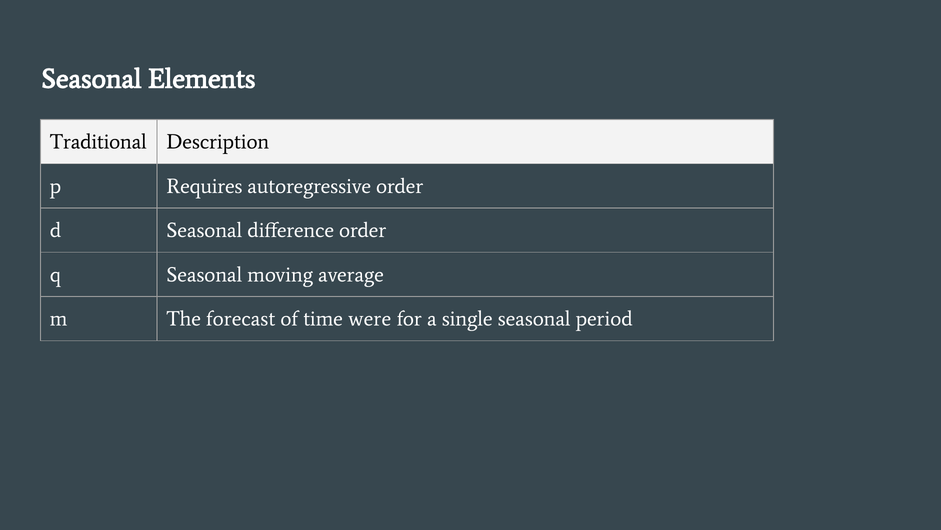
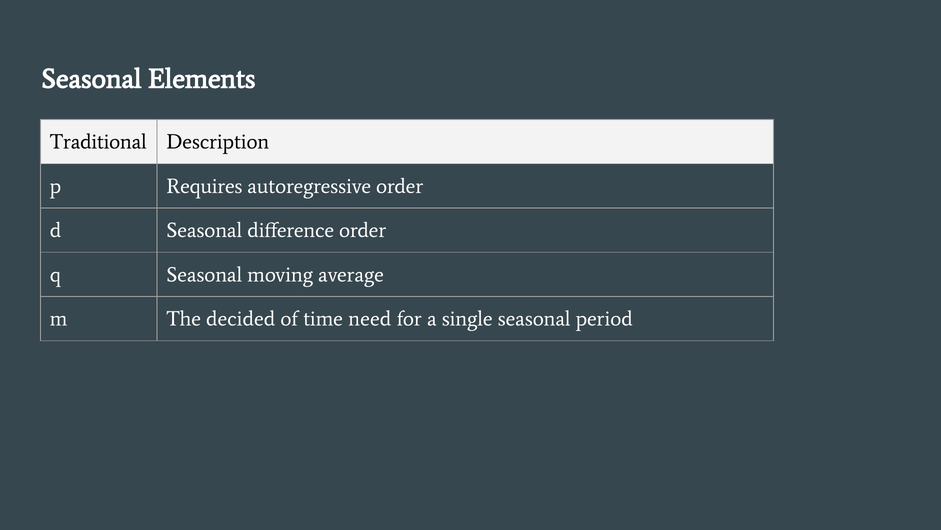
forecast: forecast -> decided (241, 318)
were: were -> need (370, 318)
